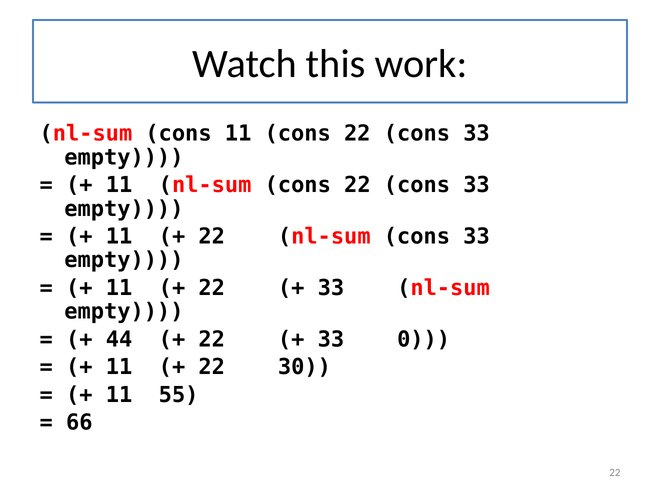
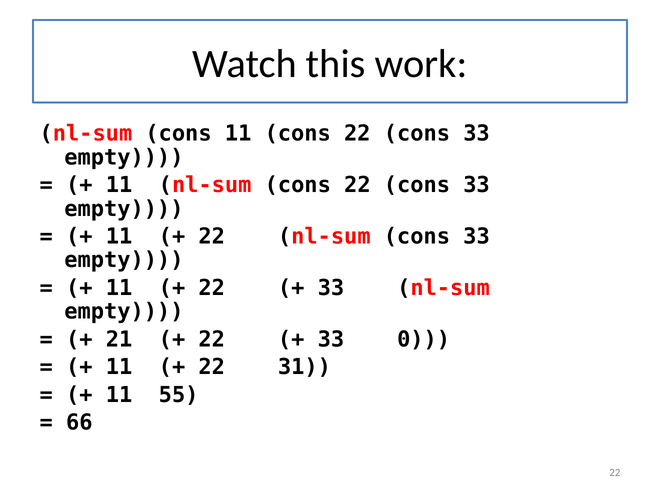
44: 44 -> 21 (119, 339)
30: 30 -> 31 (304, 367)
